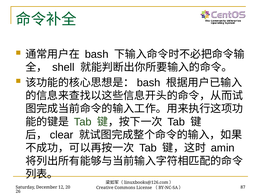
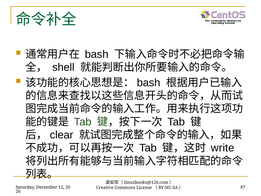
amin: amin -> write (223, 148)
